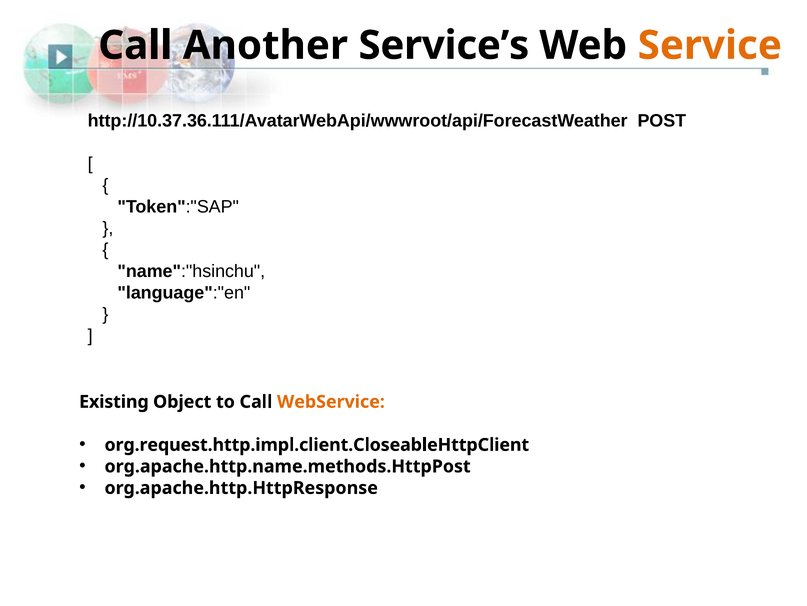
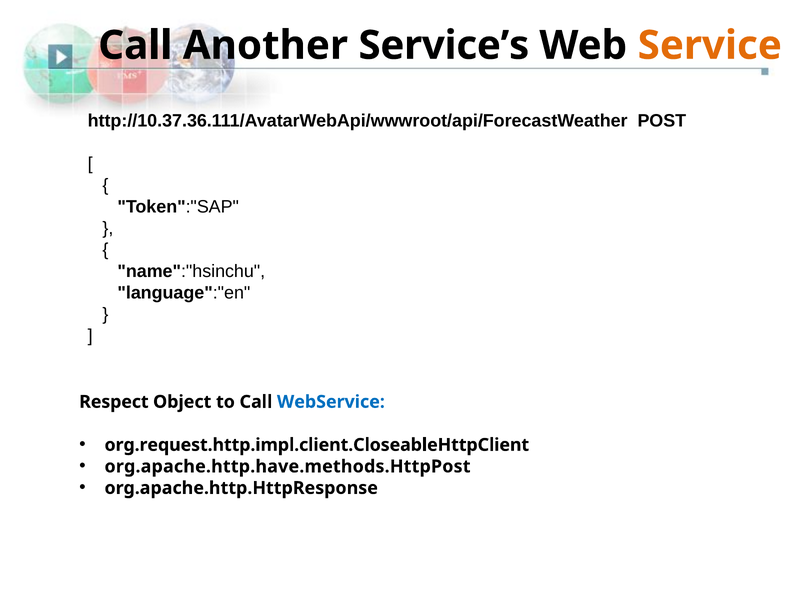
Existing: Existing -> Respect (114, 401)
WebService colour: orange -> blue (331, 401)
org.apache.http.name.methods.HttpPost: org.apache.http.name.methods.HttpPost -> org.apache.http.have.methods.HttpPost (287, 466)
